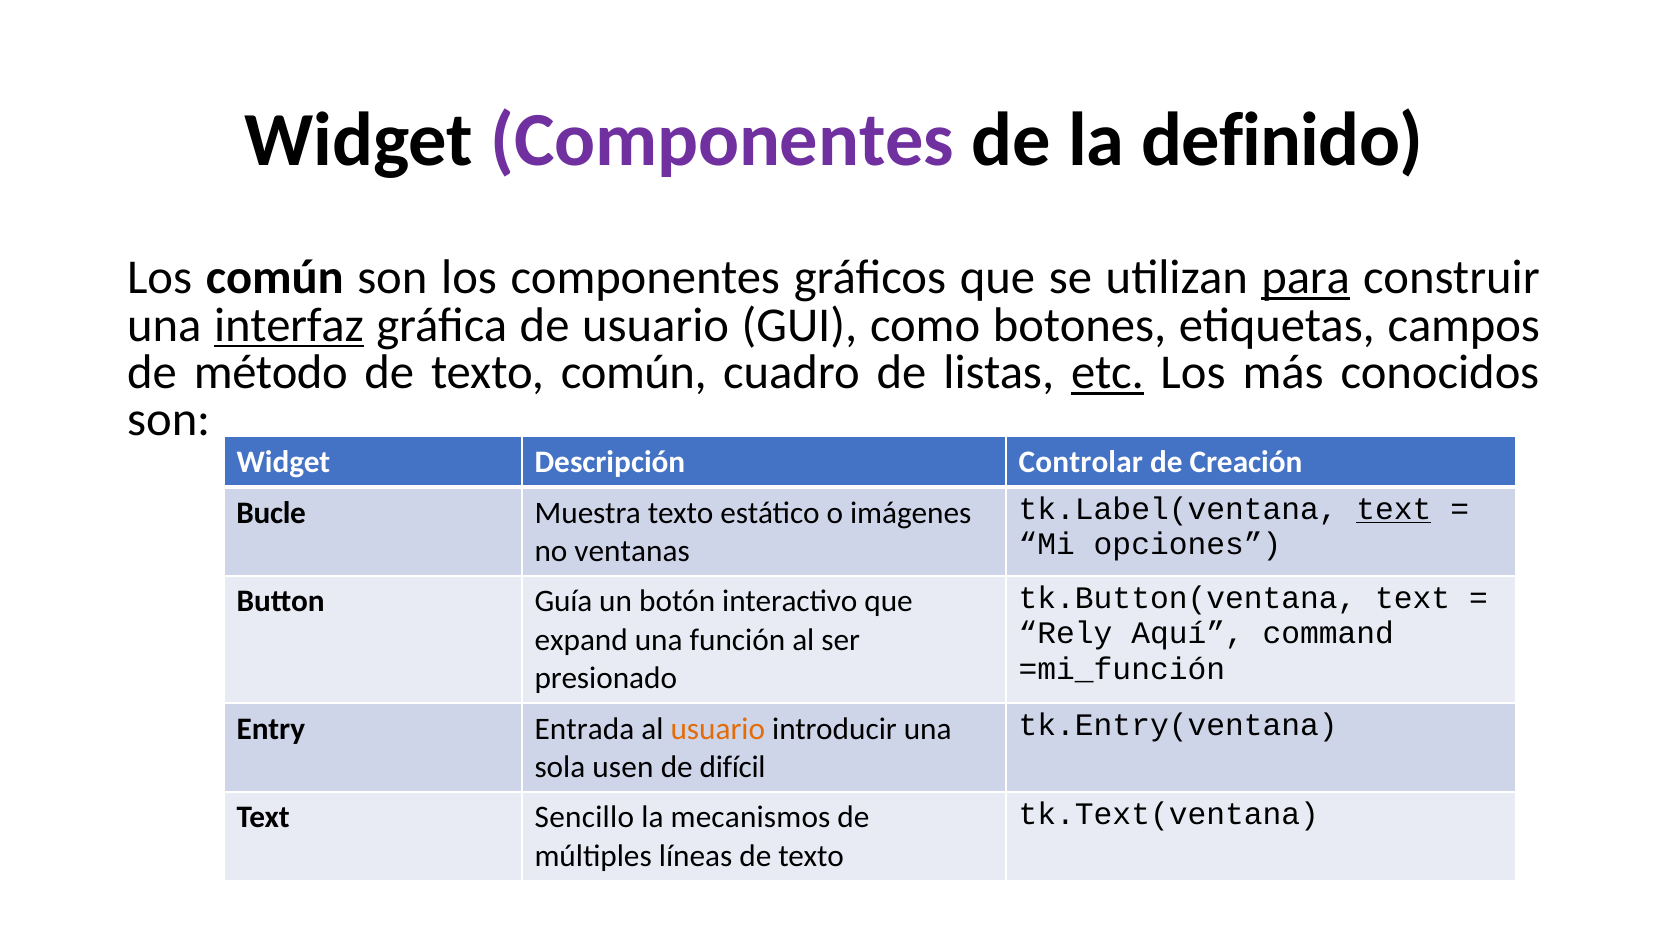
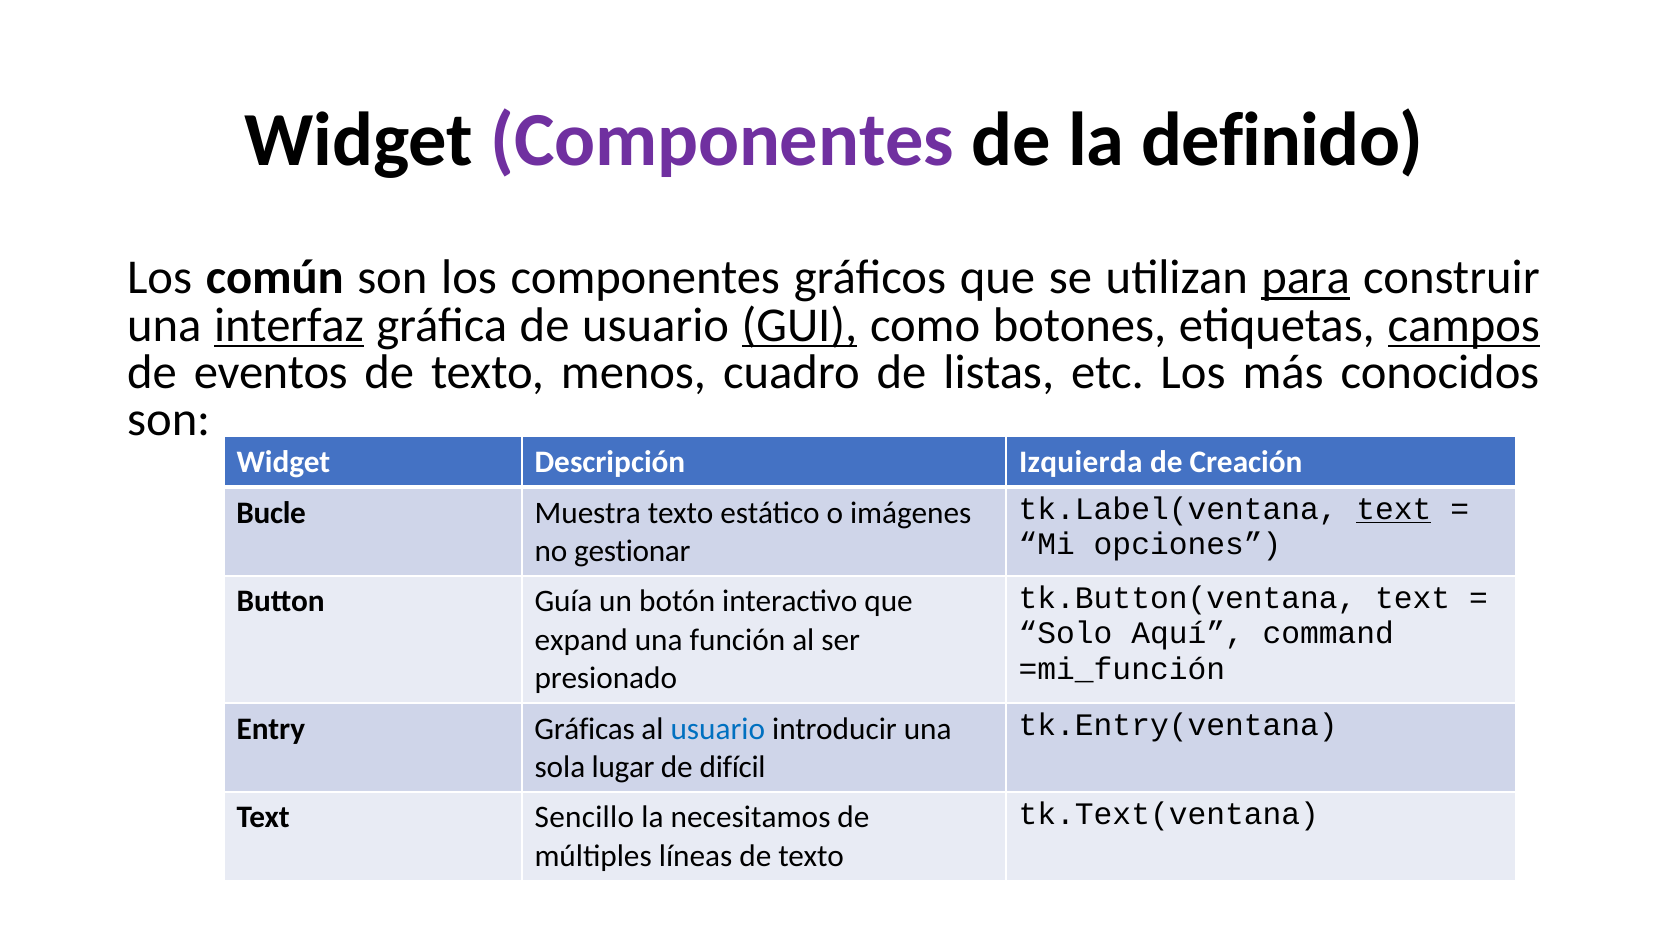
GUI underline: none -> present (799, 325)
campos underline: none -> present (1464, 325)
método: método -> eventos (271, 372)
texto común: común -> menos (634, 372)
etc underline: present -> none (1107, 372)
Controlar: Controlar -> Izquierda (1081, 462)
ventanas: ventanas -> gestionar (632, 551)
Rely: Rely -> Solo (1066, 634)
Entrada: Entrada -> Gráficas (585, 729)
usuario colour: orange -> blue (718, 729)
usen: usen -> lugar (623, 767)
mecanismos: mecanismos -> necesitamos (751, 818)
